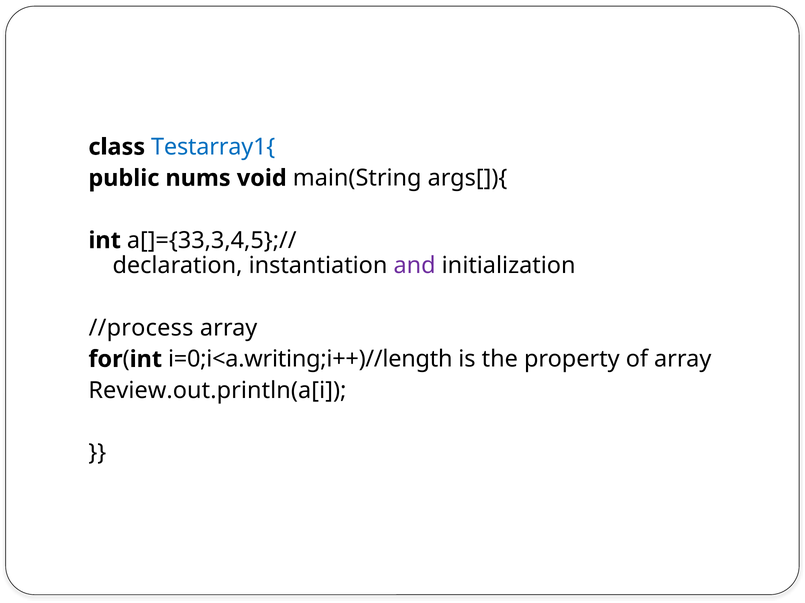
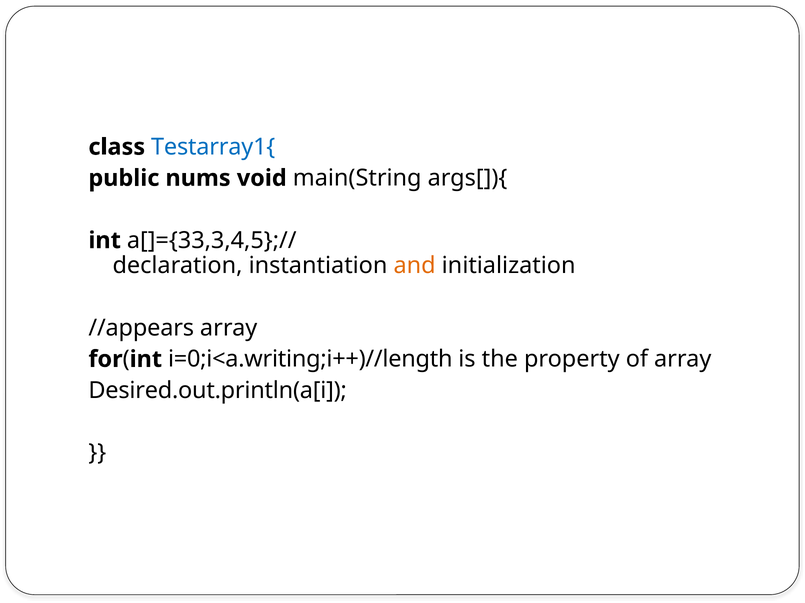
and colour: purple -> orange (415, 266)
//process: //process -> //appears (141, 328)
Review.out.println(a[i: Review.out.println(a[i -> Desired.out.println(a[i (218, 391)
